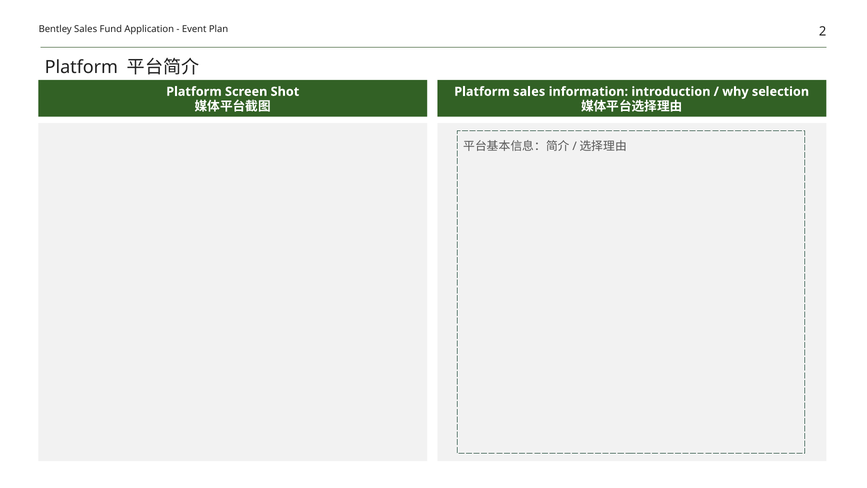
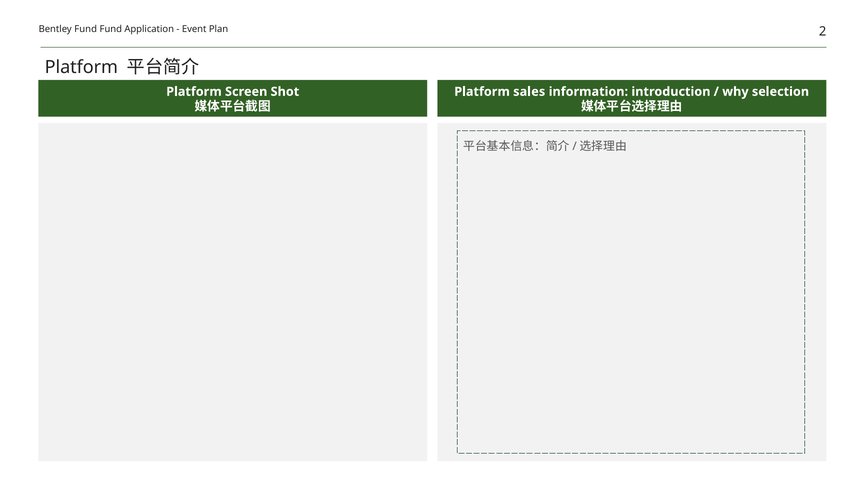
Bentley Sales: Sales -> Fund (86, 29)
